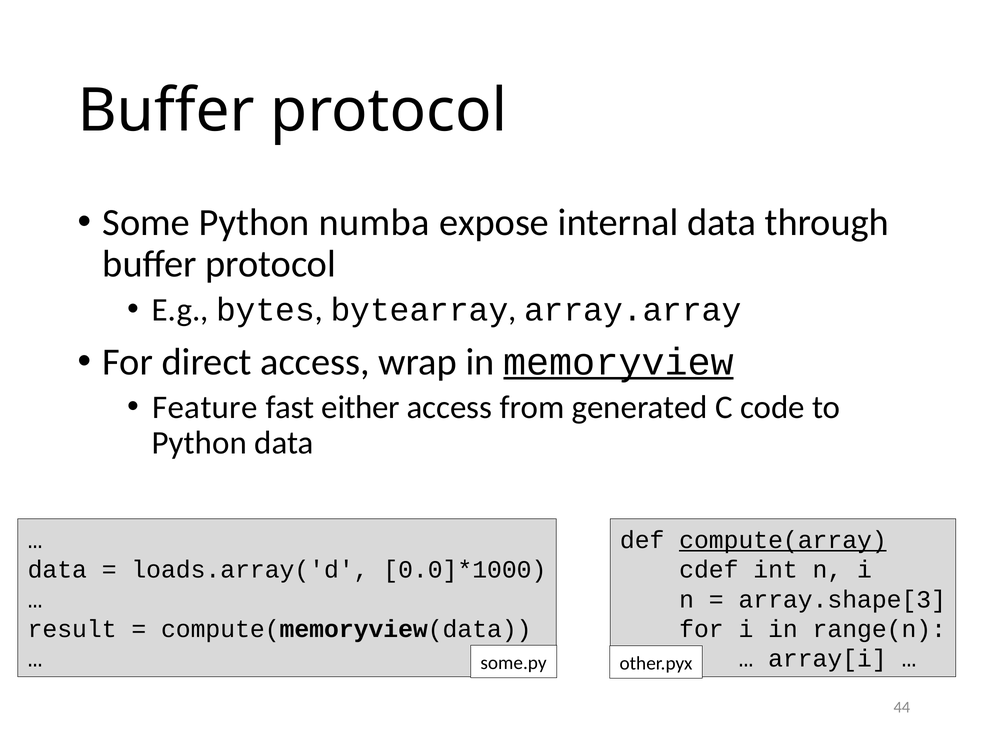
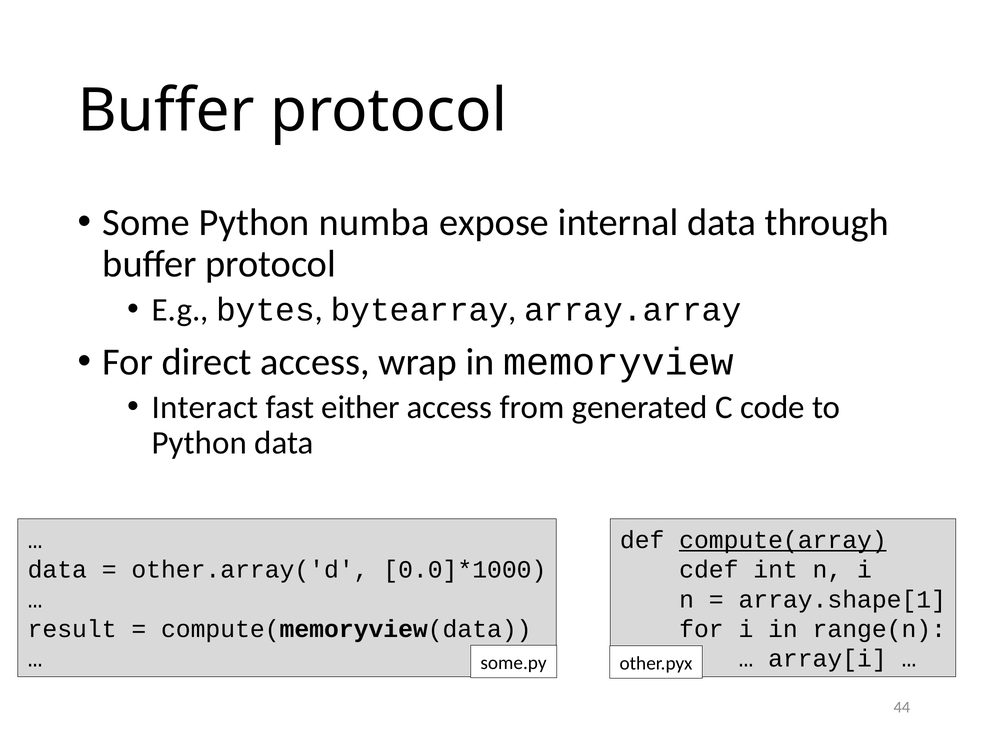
memoryview underline: present -> none (619, 362)
Feature: Feature -> Interact (205, 407)
loads.array('d: loads.array('d -> other.array('d (250, 570)
array.shape[3: array.shape[3 -> array.shape[1 (842, 599)
